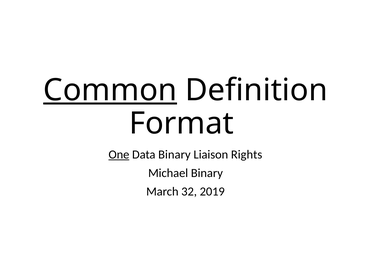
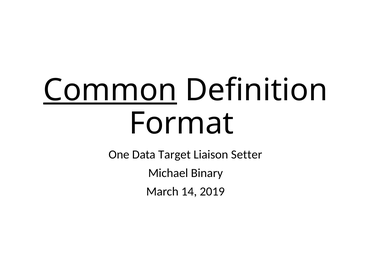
One underline: present -> none (119, 155)
Data Binary: Binary -> Target (174, 155)
Rights: Rights -> Setter (247, 155)
32: 32 -> 14 (189, 192)
